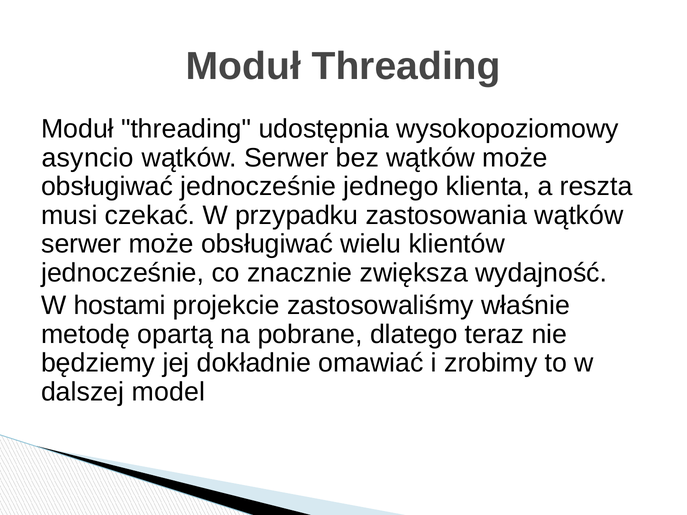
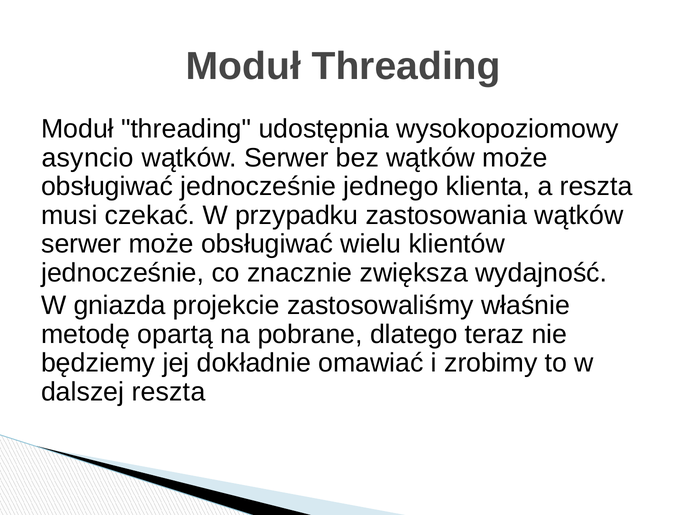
hostami: hostami -> gniazda (120, 306)
dalszej model: model -> reszta (168, 392)
